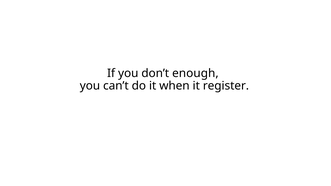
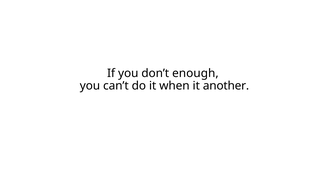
register: register -> another (226, 86)
